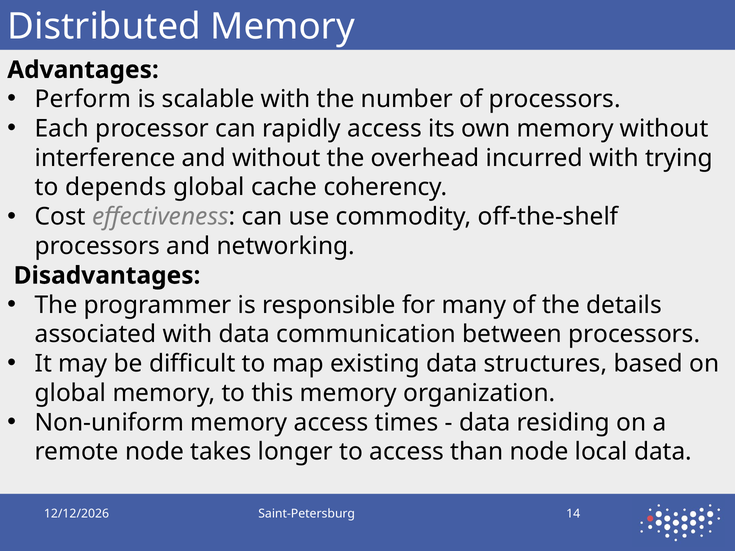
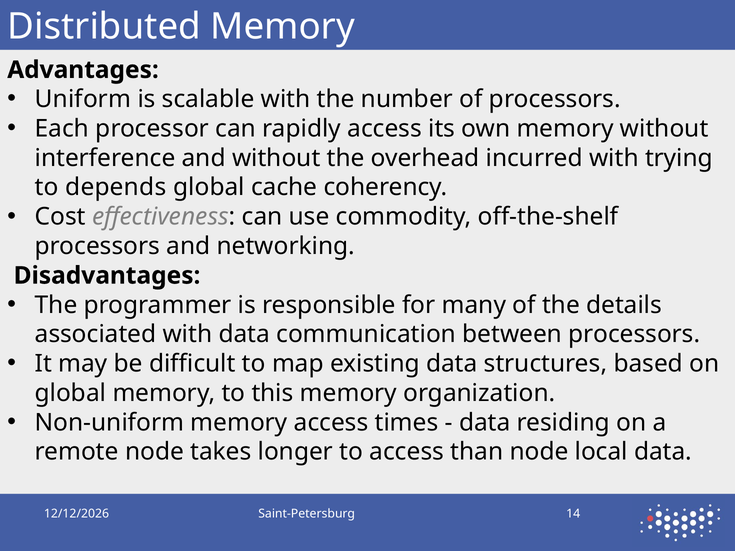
Perform: Perform -> Uniform (83, 99)
